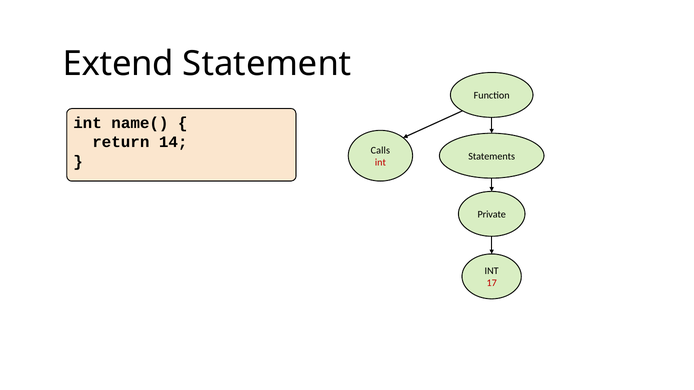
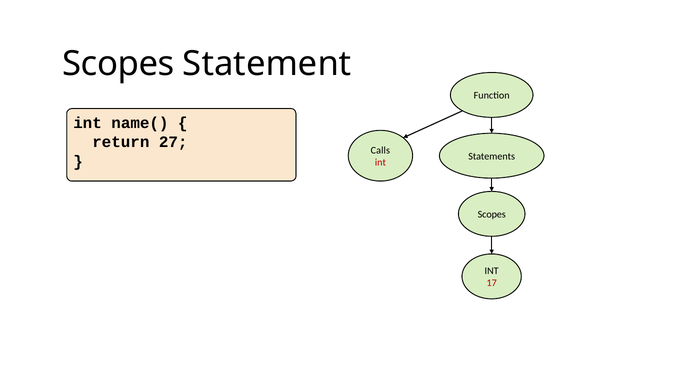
Extend: Extend -> Scopes (118, 64)
14: 14 -> 27 (173, 142)
Private: Private -> Scopes (492, 215)
